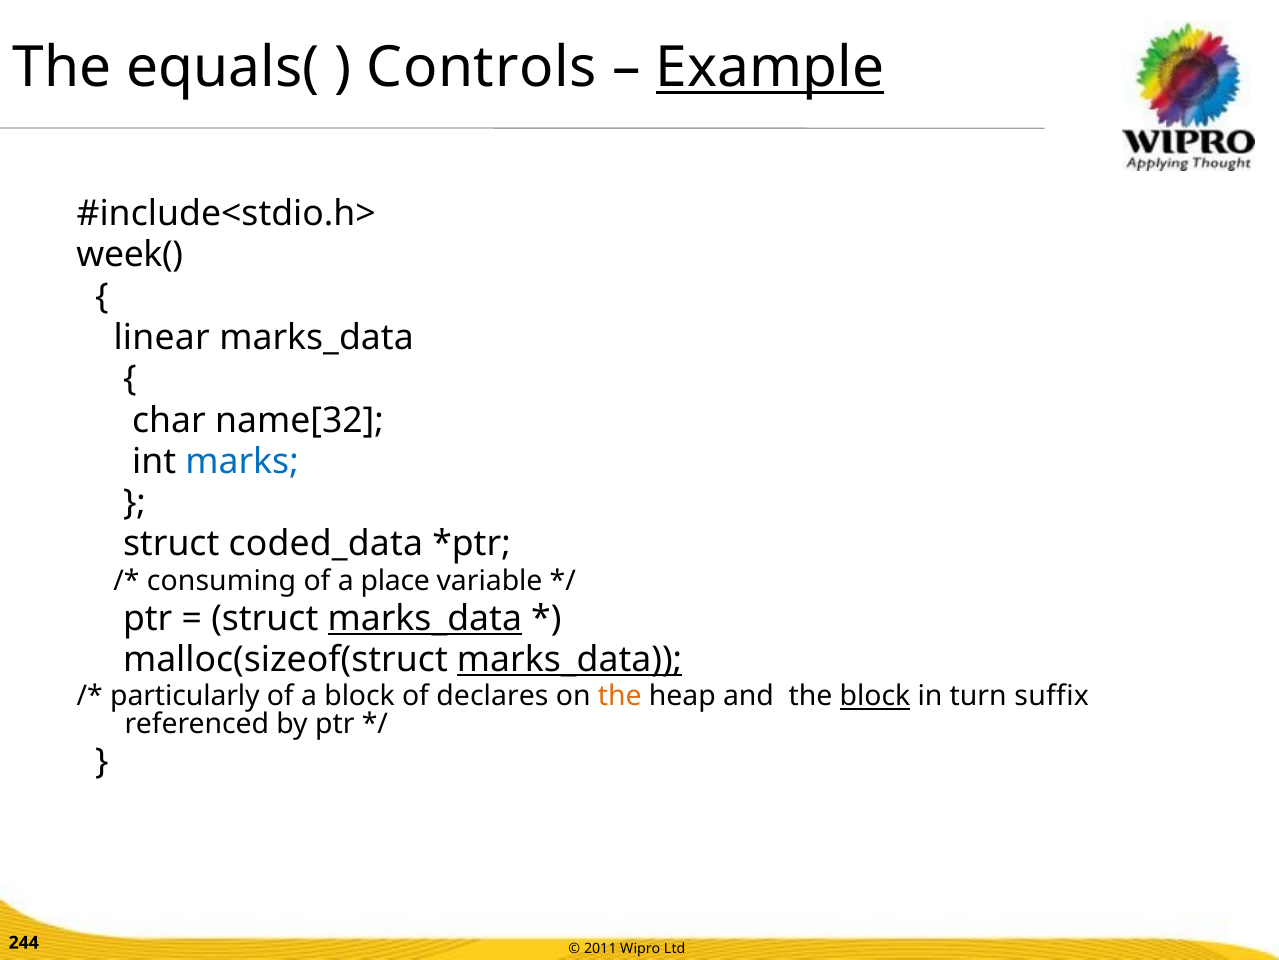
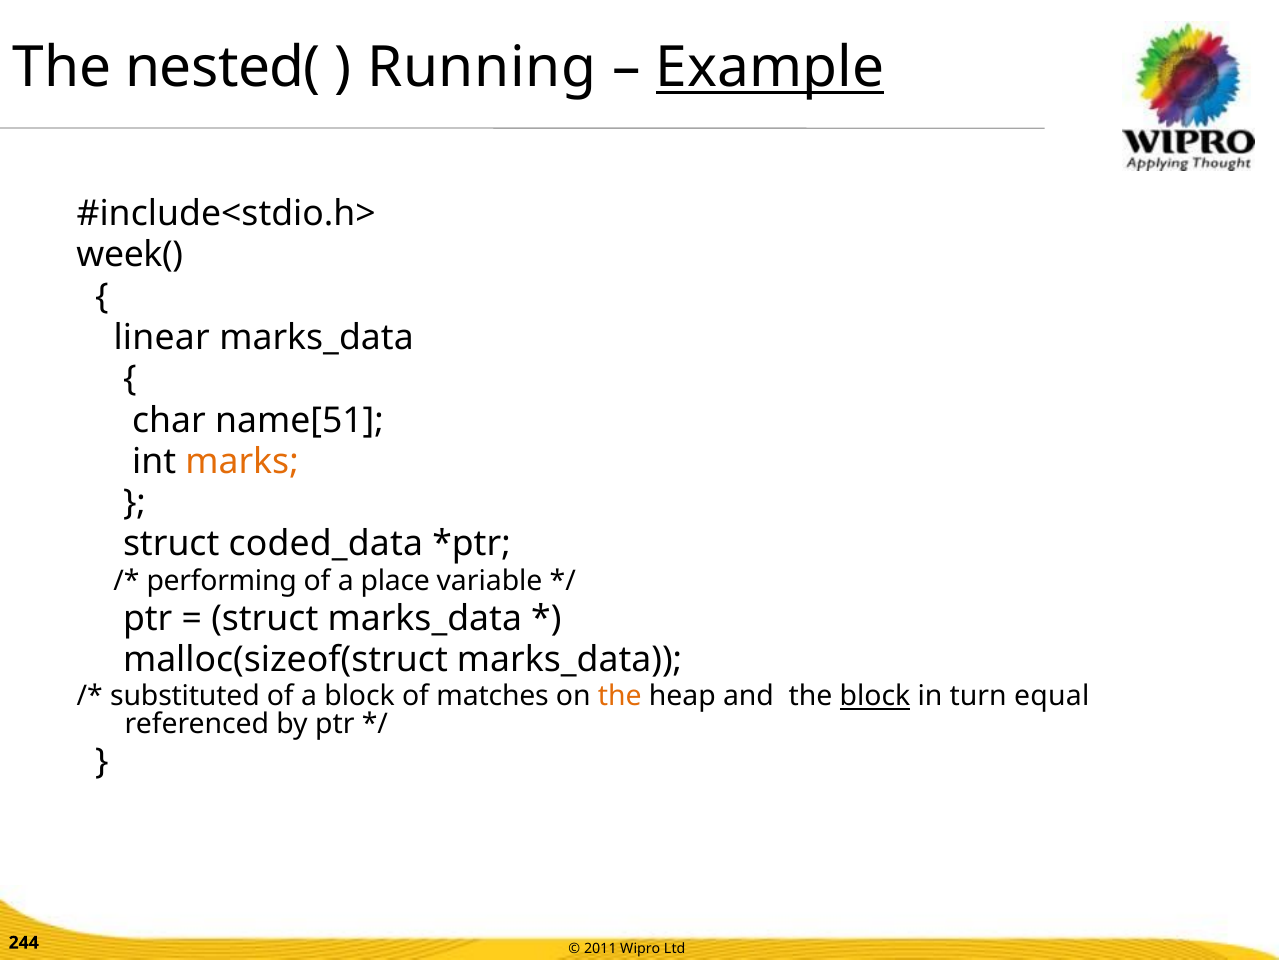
equals(: equals( -> nested( (223, 68)
Controls: Controls -> Running (482, 68)
name[32: name[32 -> name[51 (300, 420)
marks colour: blue -> orange (242, 461)
consuming: consuming -> performing (222, 580)
marks_data underline: present -> none (425, 618)
marks_data underline: present -> none (570, 659)
particularly: particularly -> substituted (185, 696)
declares: declares -> matches (493, 696)
suffix: suffix -> equal (1052, 696)
